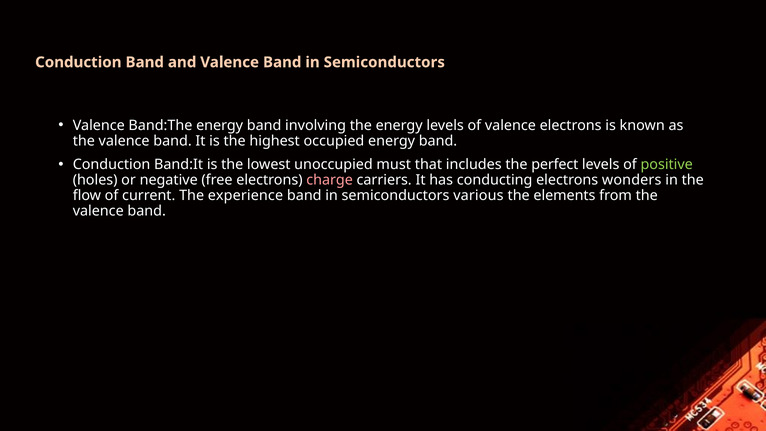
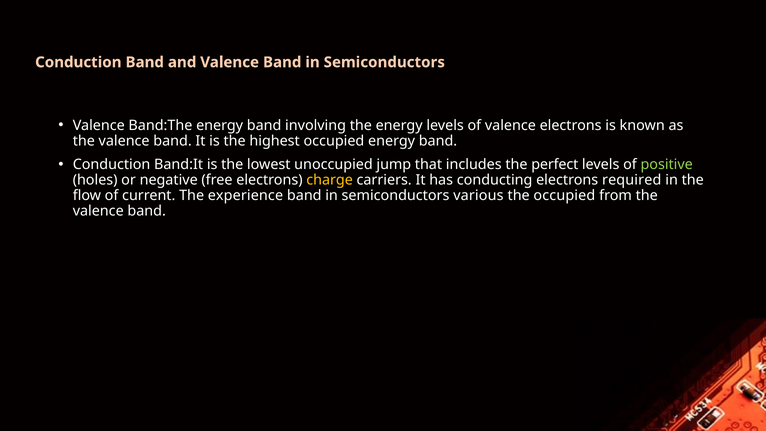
must: must -> jump (394, 164)
charge colour: pink -> yellow (330, 180)
wonders: wonders -> required (632, 180)
the elements: elements -> occupied (564, 195)
